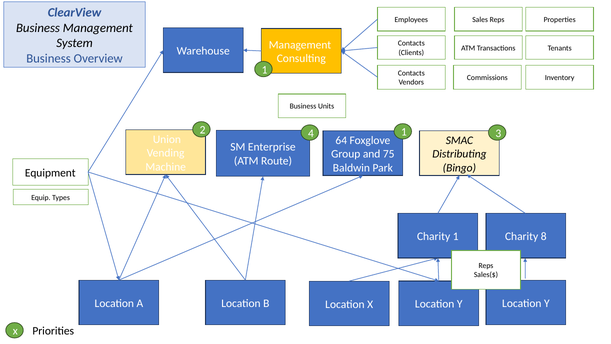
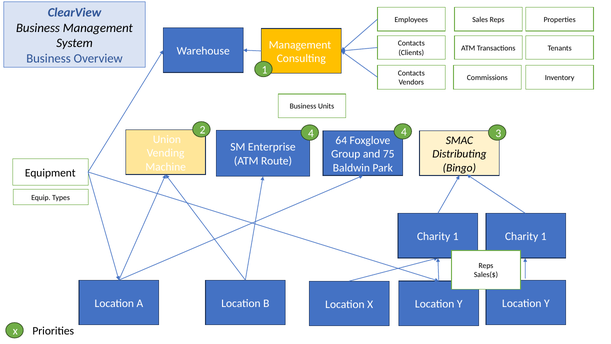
4 1: 1 -> 4 (404, 132)
1 Charity 8: 8 -> 1 (544, 236)
